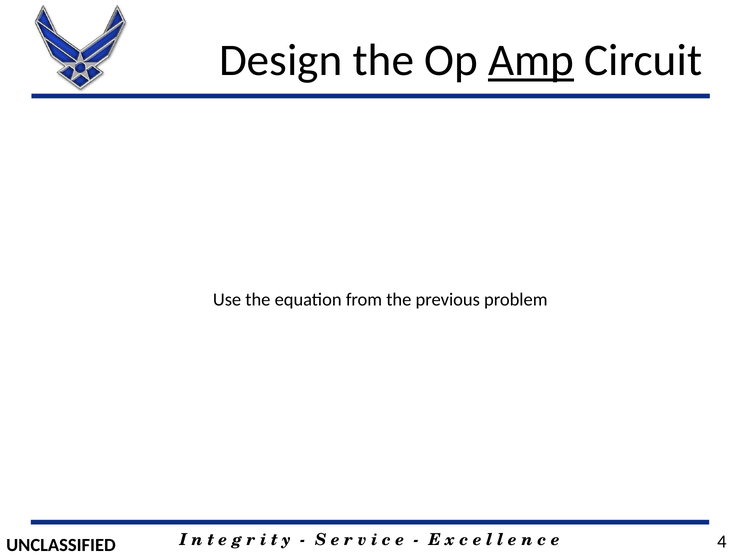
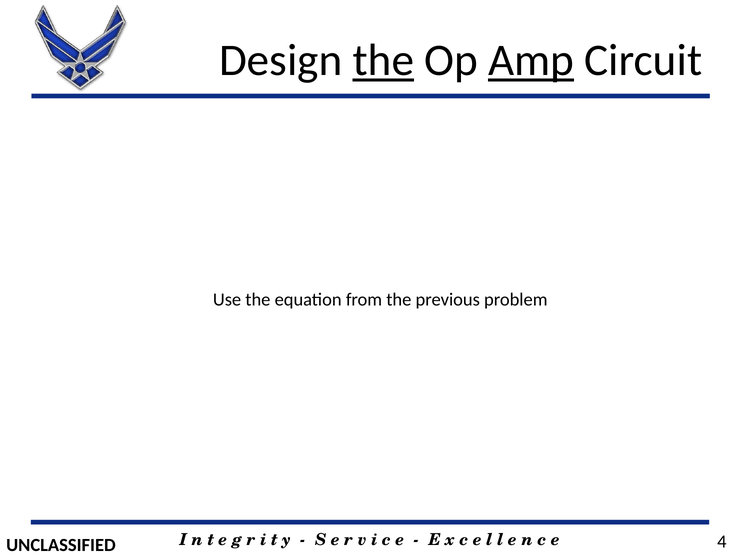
the underline: none -> present (383, 61)
